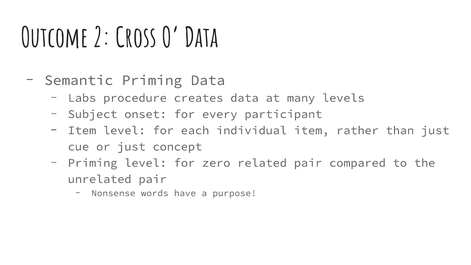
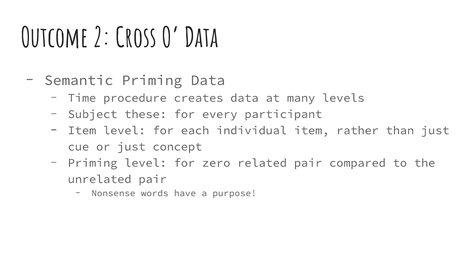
Labs: Labs -> Time (82, 98)
onset: onset -> these (146, 114)
